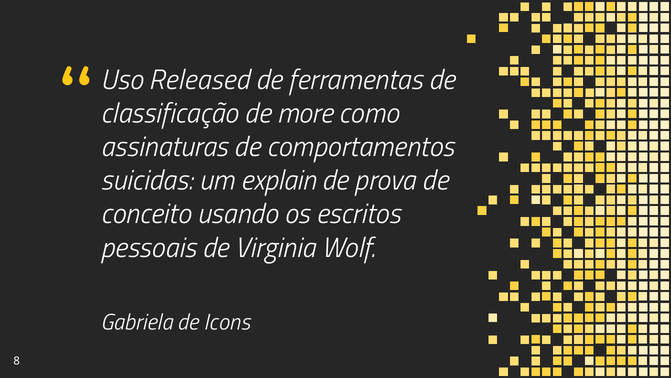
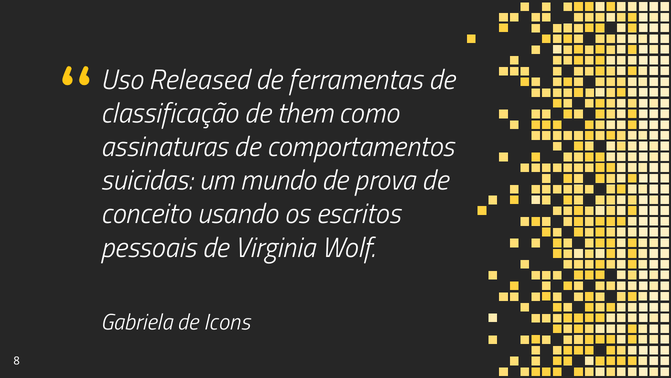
more: more -> them (305, 113)
explain: explain -> mundo (278, 180)
